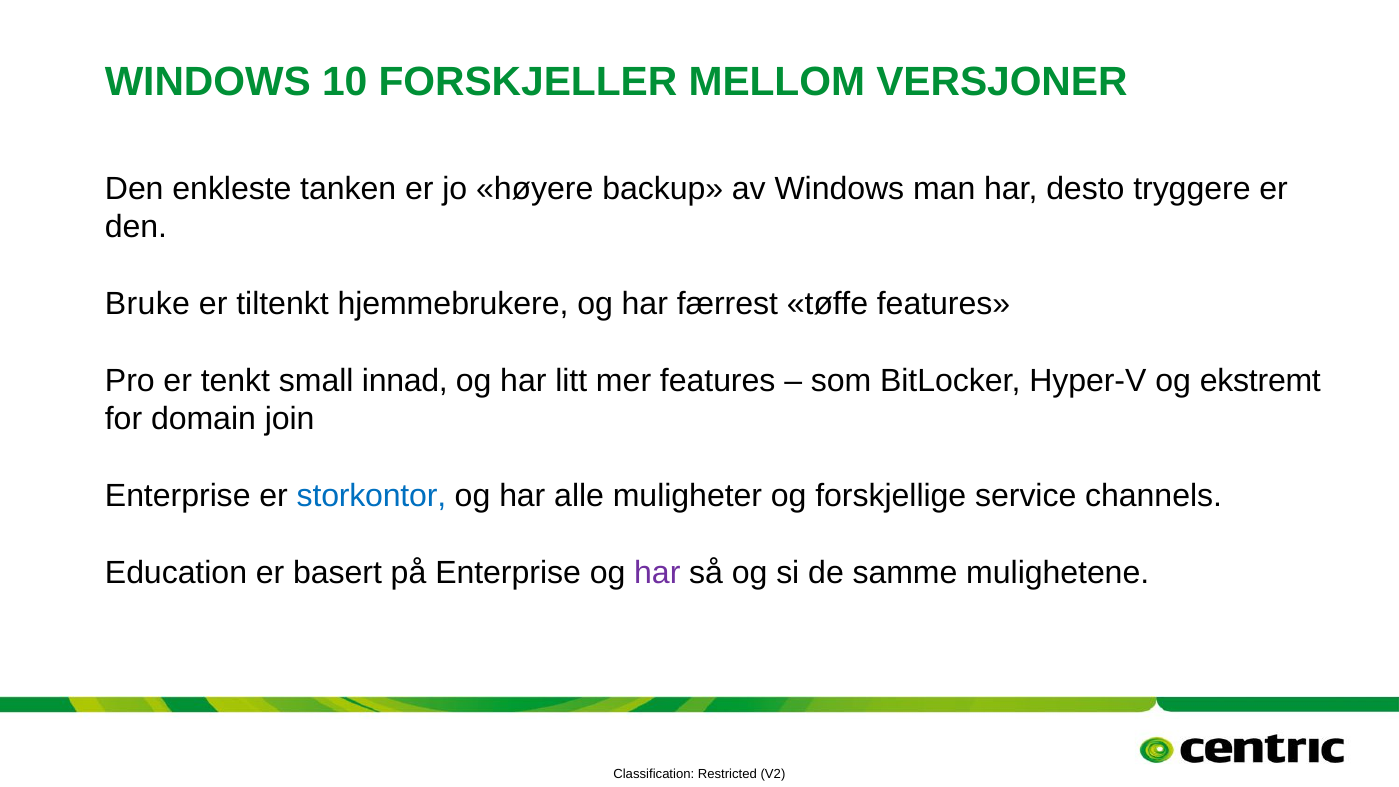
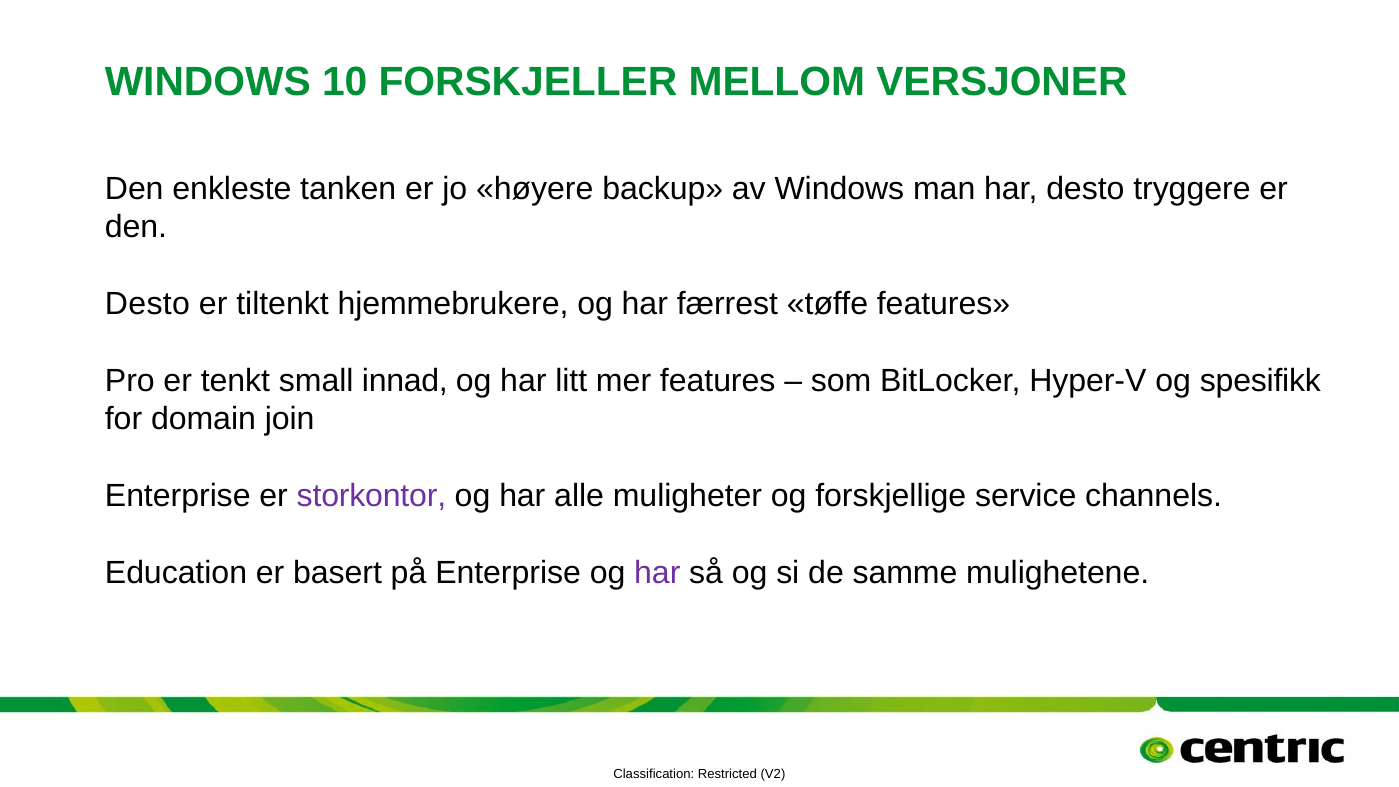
Bruke: Bruke -> Desto (147, 304)
ekstremt: ekstremt -> spesifikk (1260, 381)
storkontor colour: blue -> purple (371, 496)
